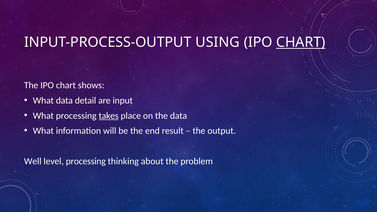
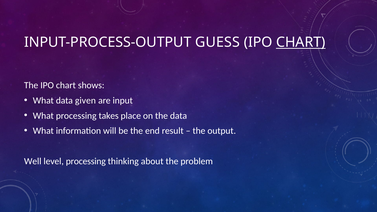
USING: USING -> GUESS (218, 42)
detail: detail -> given (85, 100)
takes underline: present -> none (109, 116)
